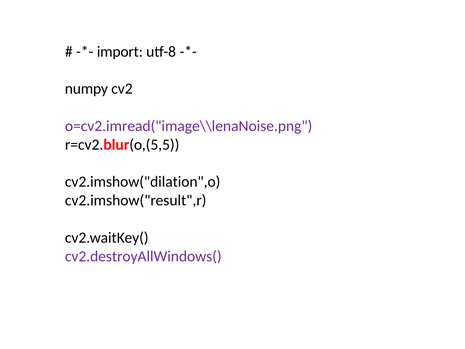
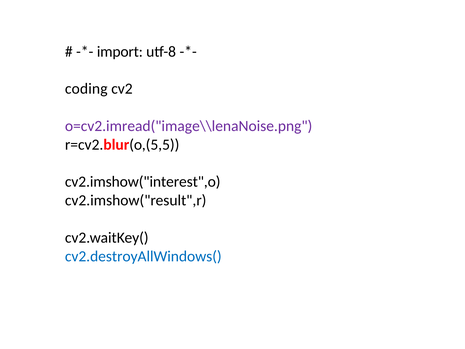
numpy: numpy -> coding (86, 89)
cv2.imshow("dilation",o: cv2.imshow("dilation",o -> cv2.imshow("interest",o (143, 182)
cv2.destroyAllWindows( colour: purple -> blue (143, 256)
